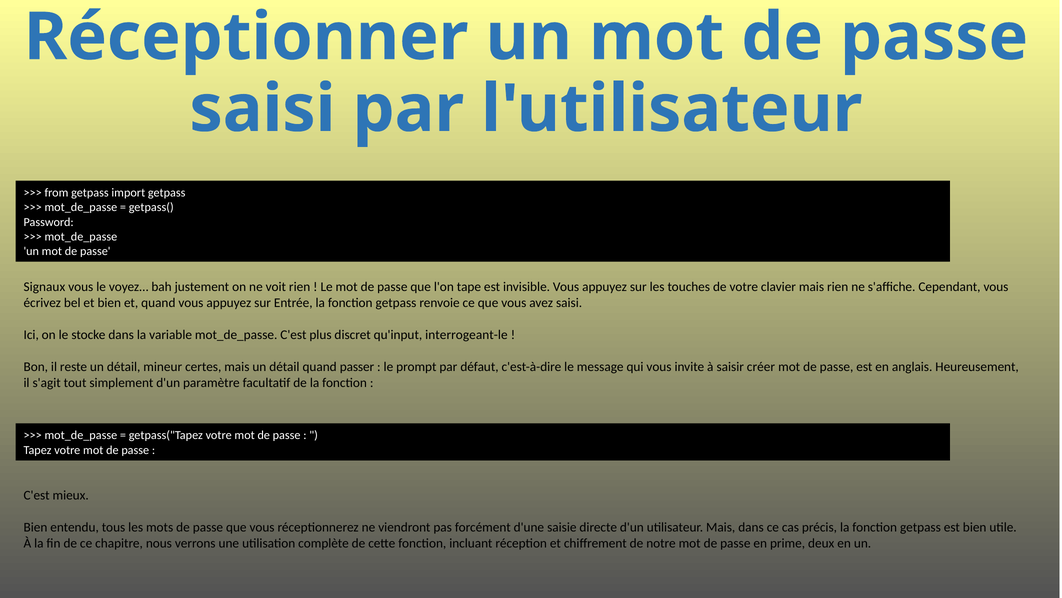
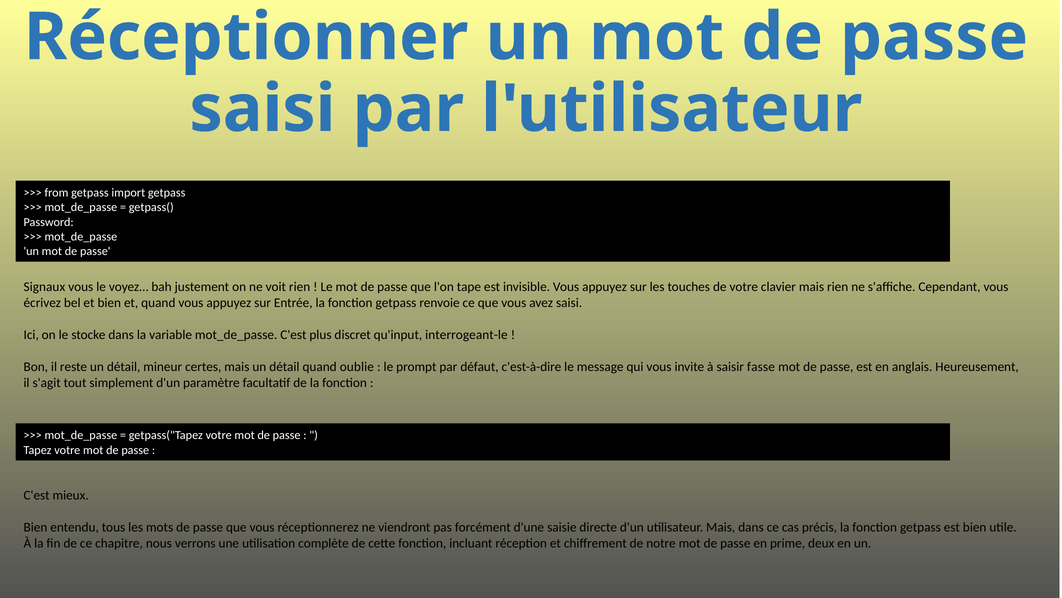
passer: passer -> oublie (357, 366)
créer: créer -> fasse (761, 366)
